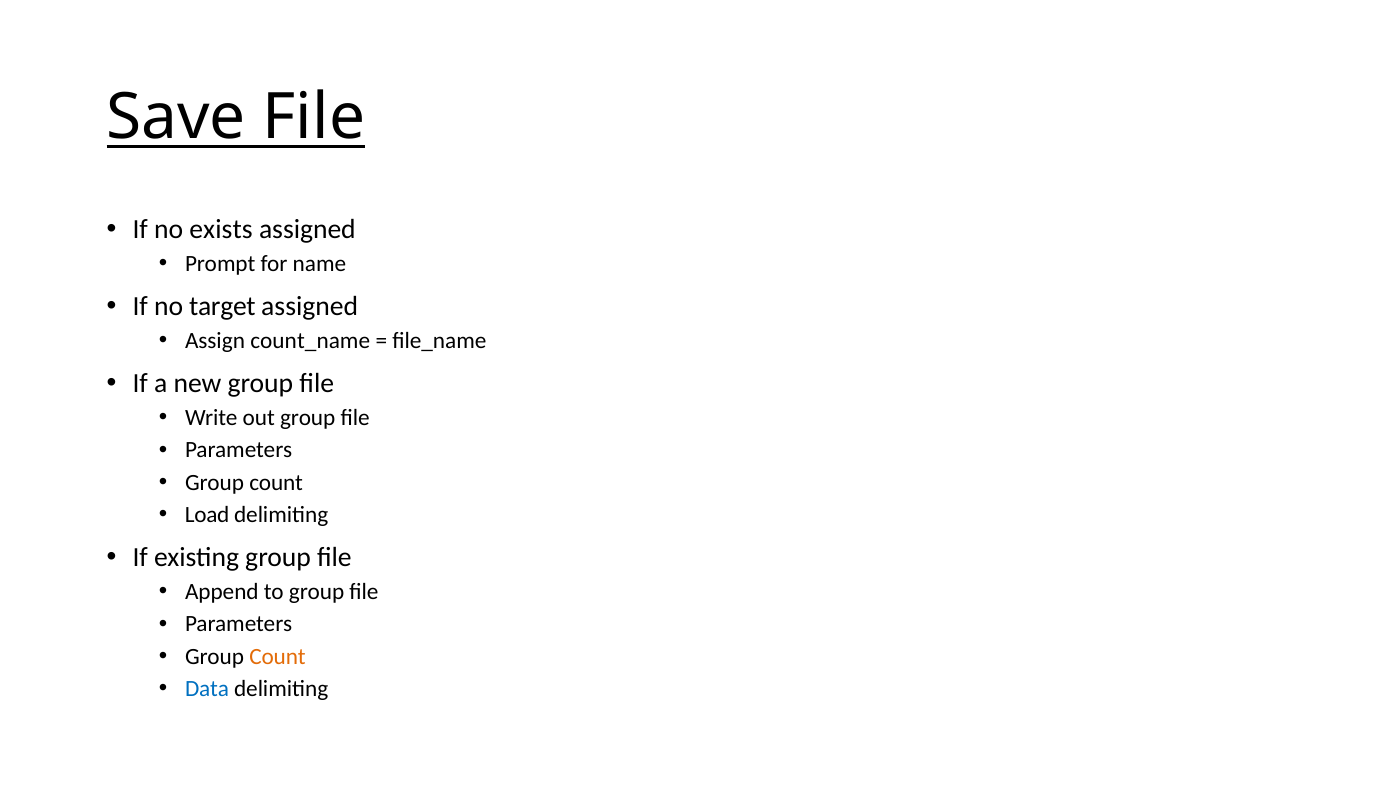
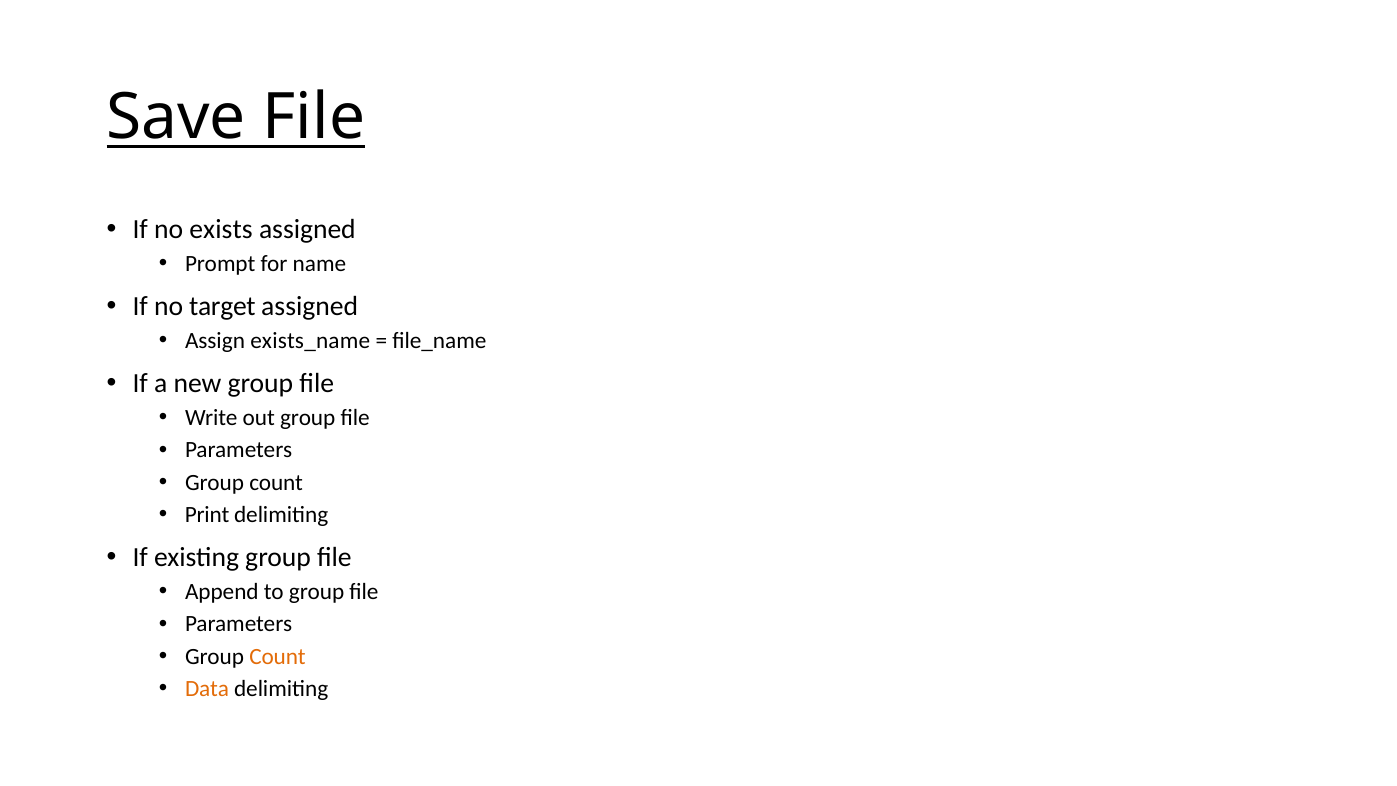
count_name: count_name -> exists_name (310, 341)
Load: Load -> Print (207, 515)
Data colour: blue -> orange (207, 689)
